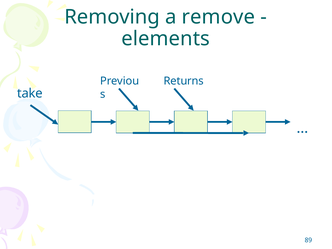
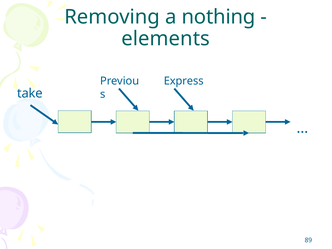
remove: remove -> nothing (218, 17)
Returns: Returns -> Express (184, 81)
